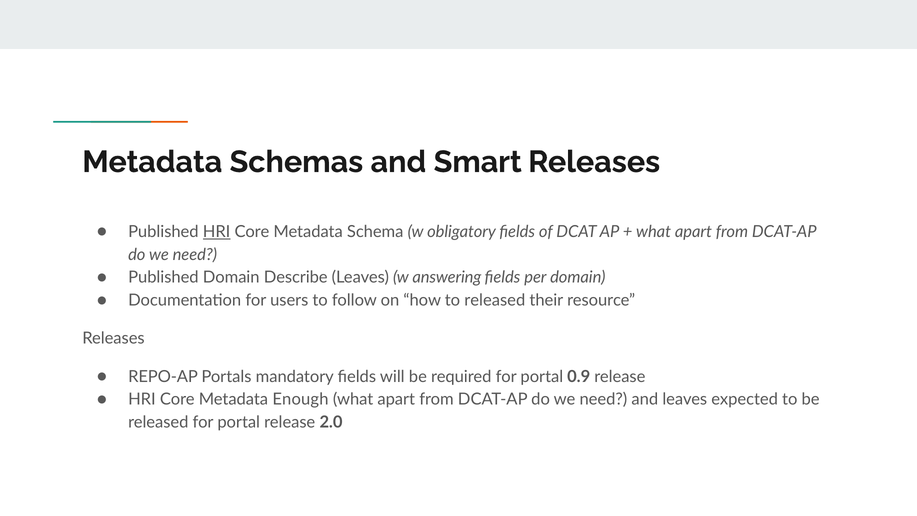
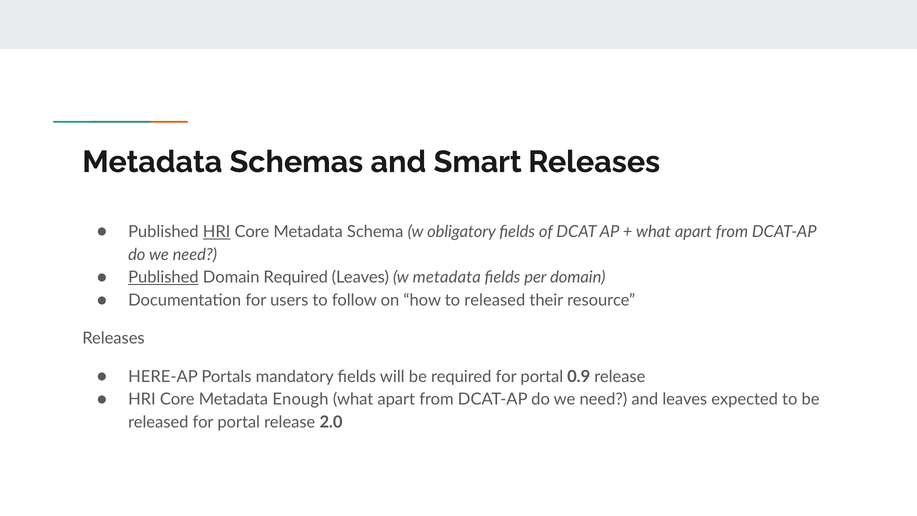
Published underline: none -> present (163, 277)
Domain Describe: Describe -> Required (296, 277)
w answering: answering -> metadata (447, 277)
REPO-AP: REPO-AP -> HERE-AP (163, 377)
